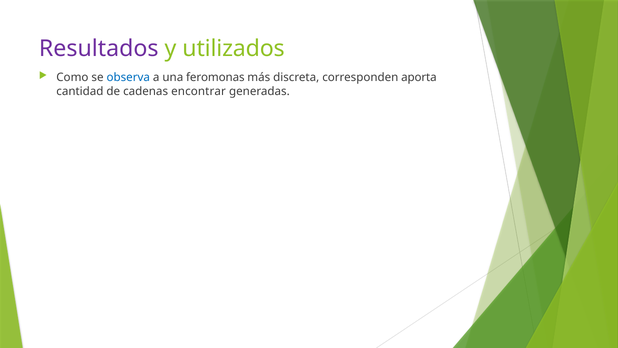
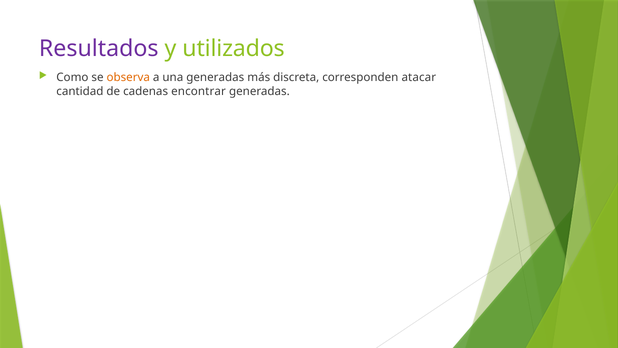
observa colour: blue -> orange (128, 78)
una feromonas: feromonas -> generadas (215, 78)
aporta: aporta -> atacar (419, 78)
